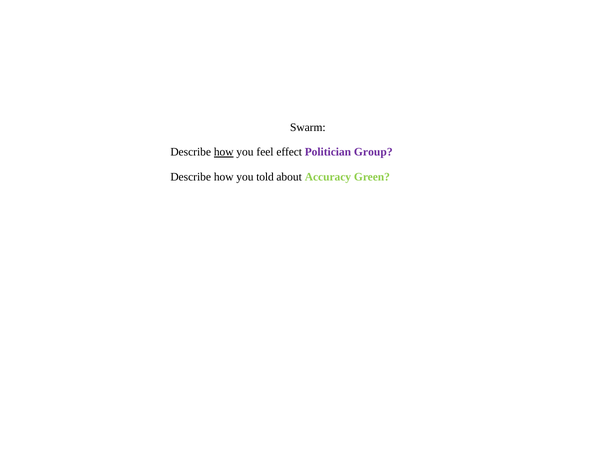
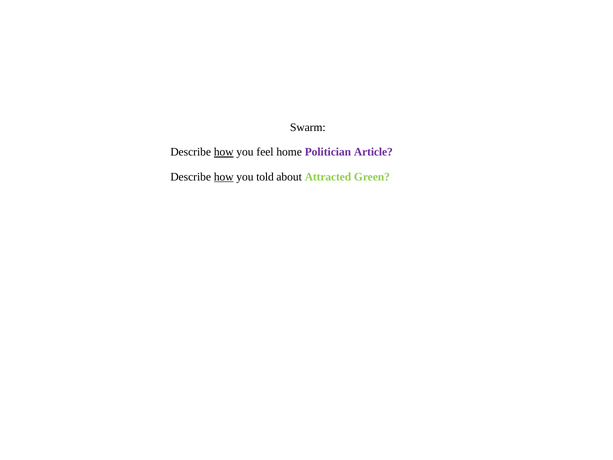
effect: effect -> home (289, 152)
Group: Group -> Article (373, 152)
how underline: none -> present (224, 177)
Accuracy: Accuracy -> Attracted (328, 177)
